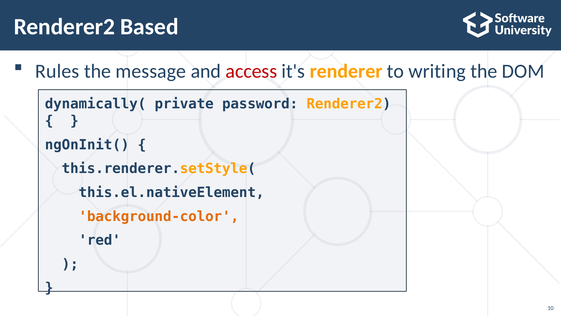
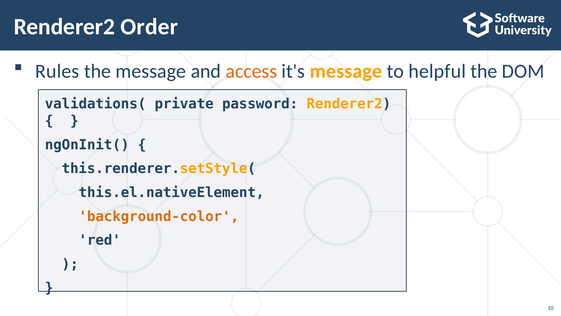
Based: Based -> Order (149, 27)
access colour: red -> orange (251, 71)
it's renderer: renderer -> message (346, 71)
writing: writing -> helpful (437, 71)
dynamically(: dynamically( -> validations( (96, 104)
